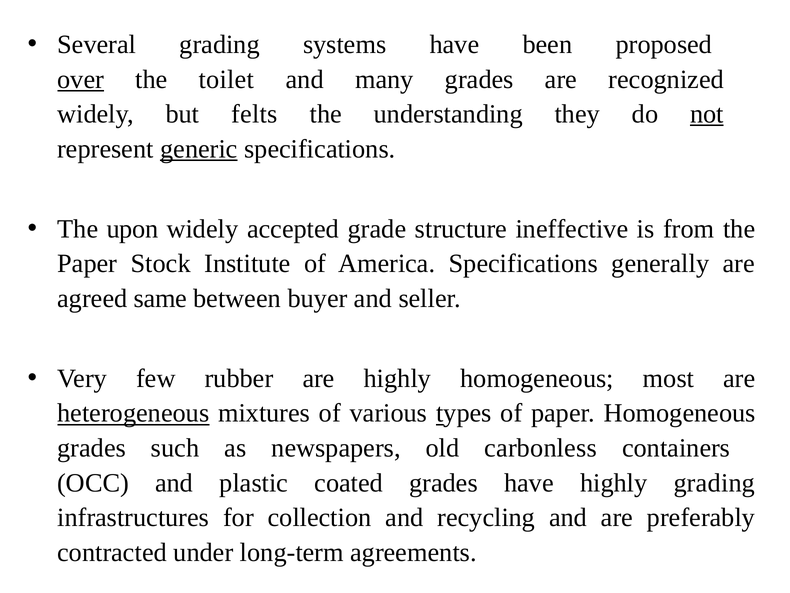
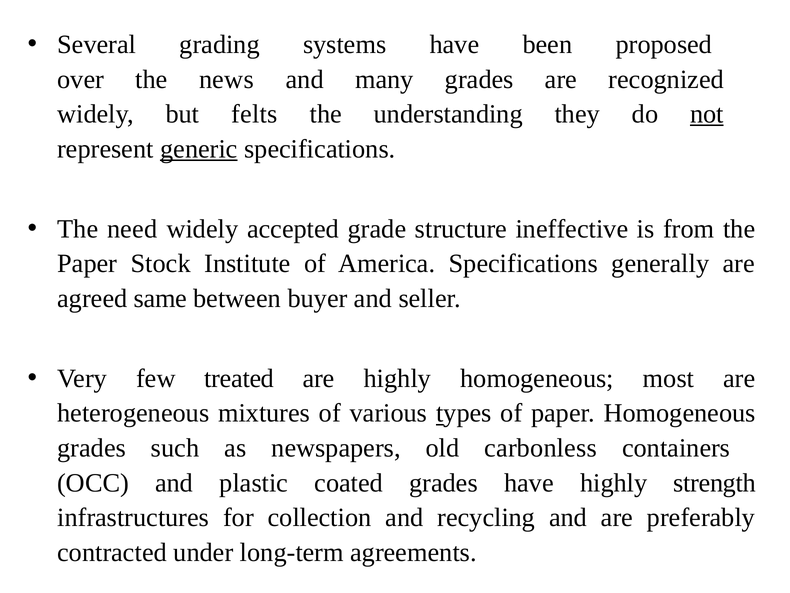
over underline: present -> none (81, 79)
toilet: toilet -> news (226, 79)
upon: upon -> need (132, 229)
rubber: rubber -> treated (239, 378)
heterogeneous underline: present -> none (133, 413)
highly grading: grading -> strength (715, 482)
